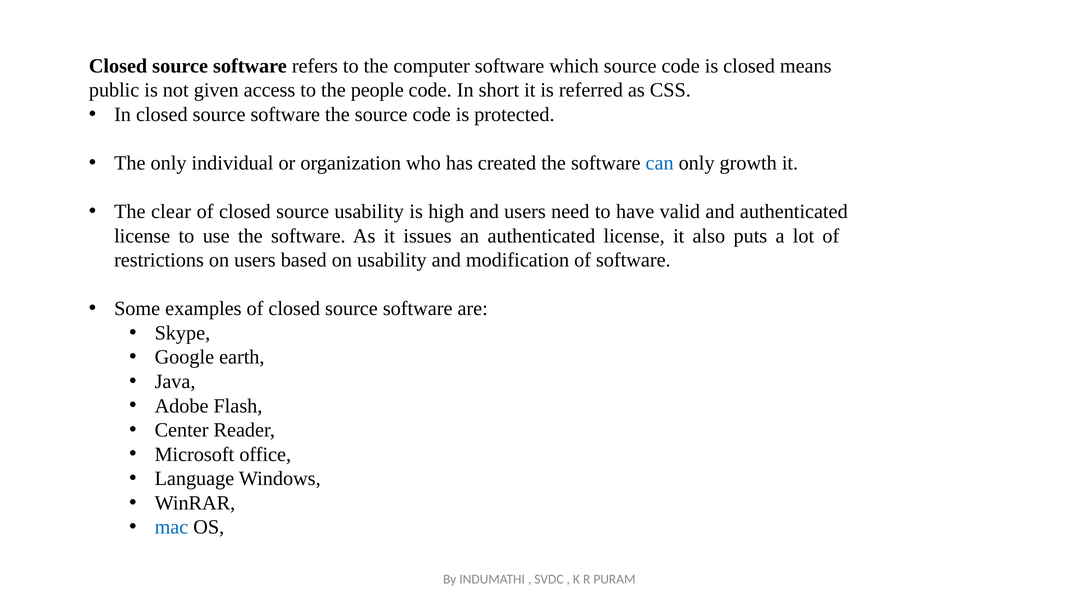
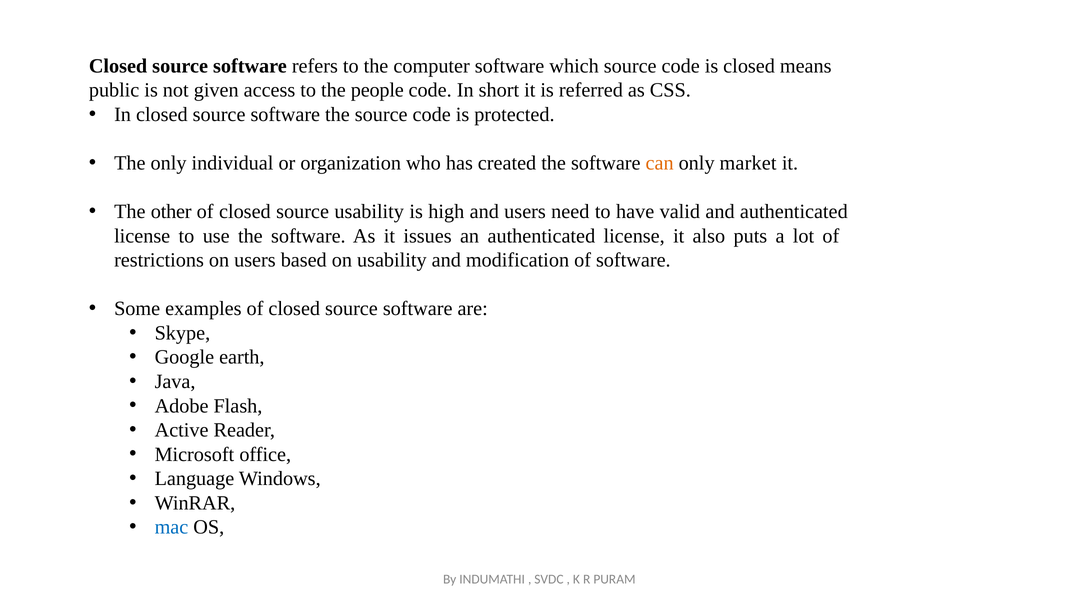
can colour: blue -> orange (660, 163)
growth: growth -> market (748, 163)
clear: clear -> other (171, 212)
Center: Center -> Active (182, 430)
